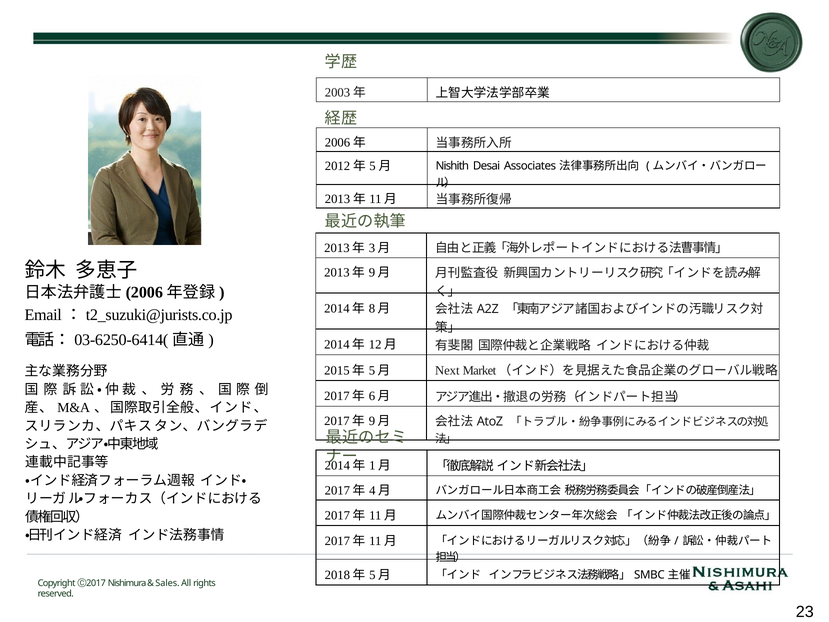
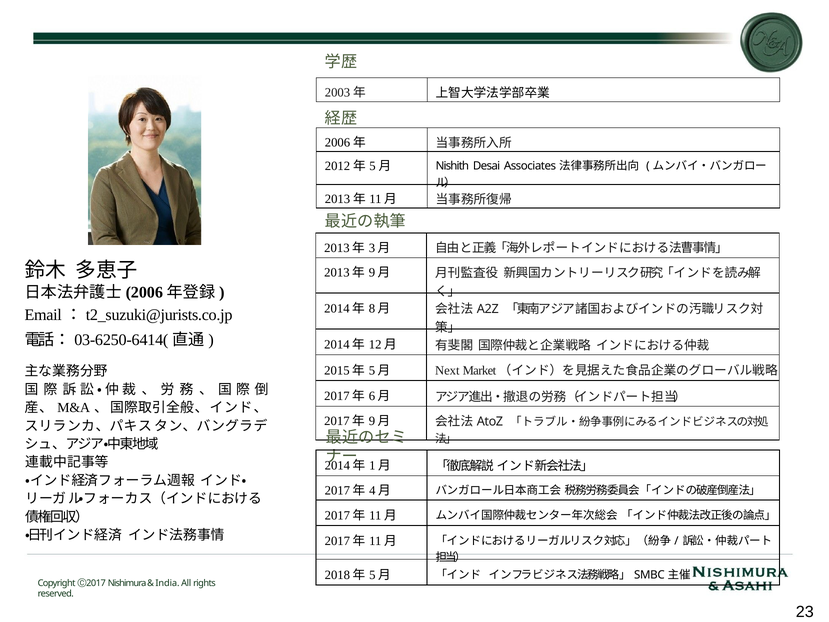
Sales: Sales -> India (167, 583)
